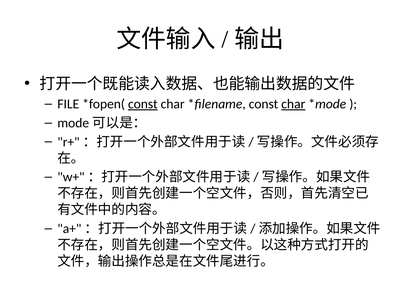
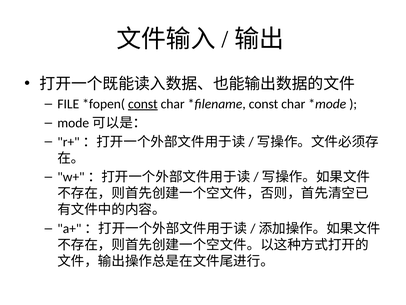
char underline: present -> none (293, 104)
